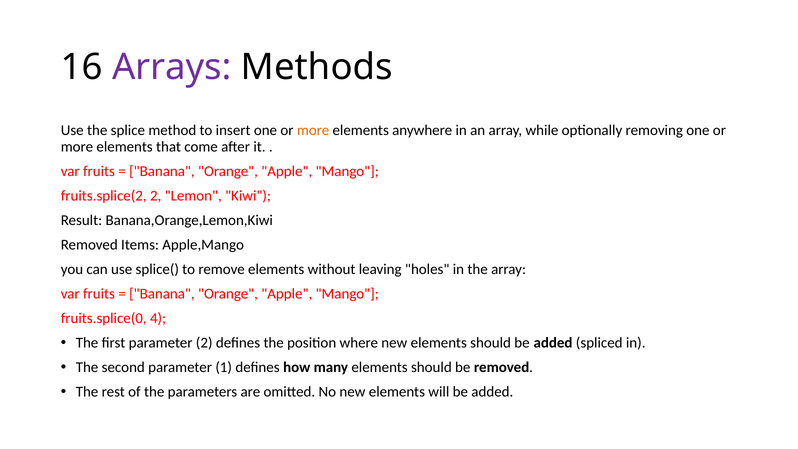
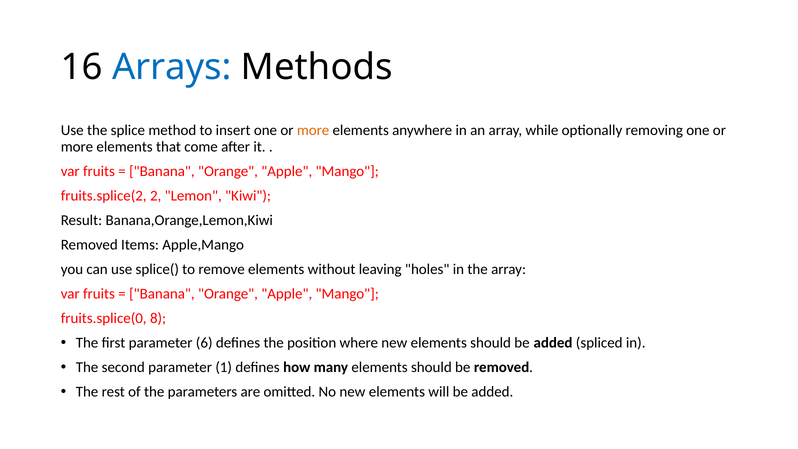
Arrays colour: purple -> blue (172, 67)
4: 4 -> 8 (158, 318)
parameter 2: 2 -> 6 (204, 342)
